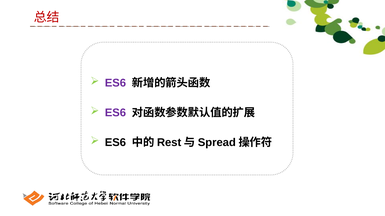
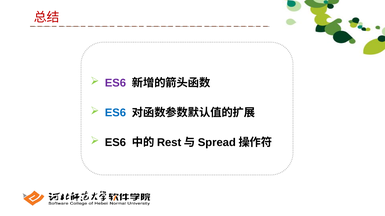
ES6 colour: purple -> blue (115, 113)
